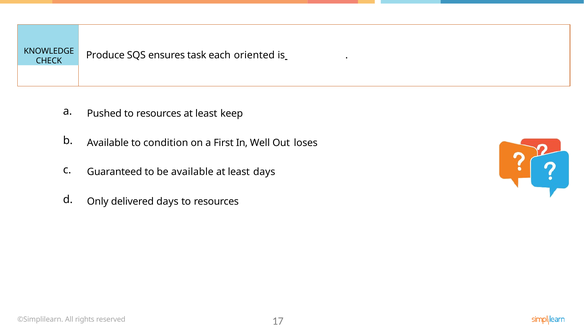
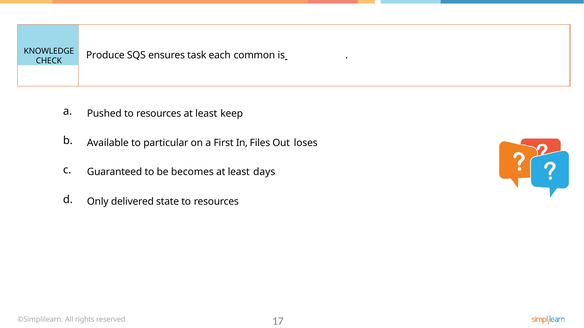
oriented: oriented -> common (254, 55)
condition: condition -> particular (166, 143)
Well: Well -> Files (260, 143)
be available: available -> becomes (192, 172)
delivered days: days -> state (168, 202)
